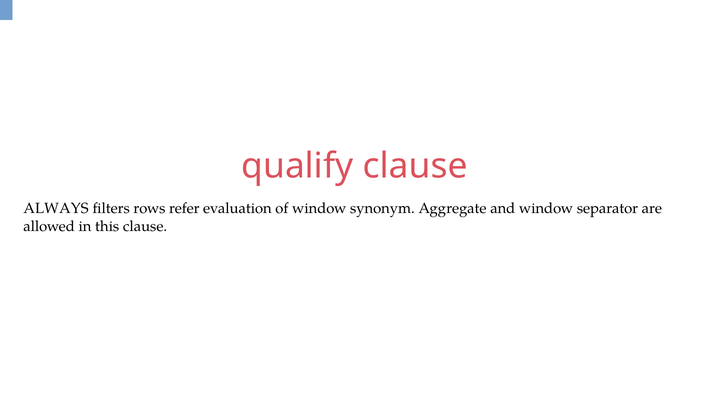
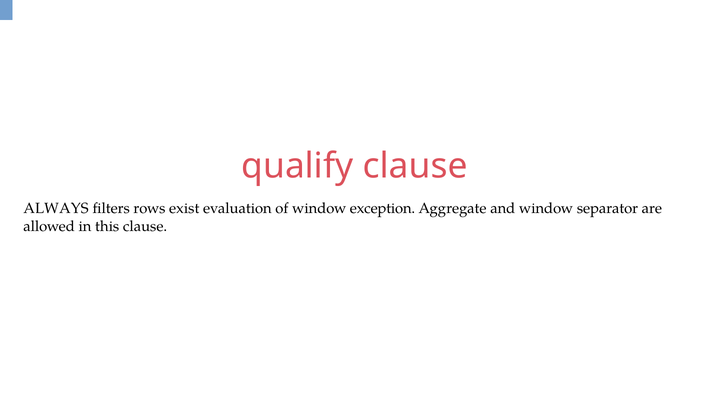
refer: refer -> exist (184, 208)
synonym: synonym -> exception (382, 208)
